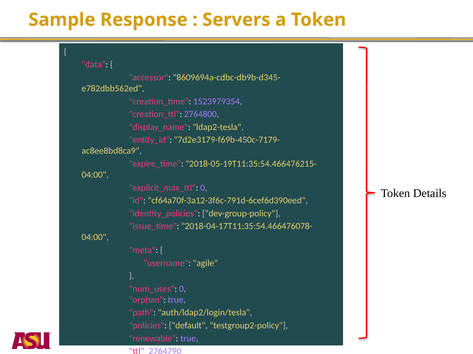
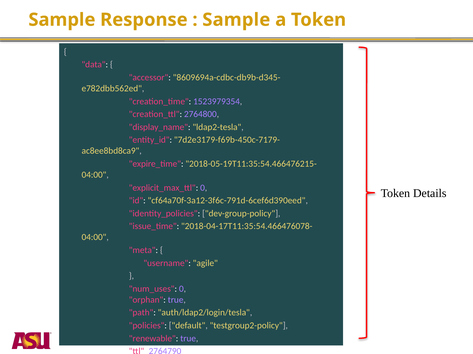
Servers: Servers -> Sample (236, 20)
